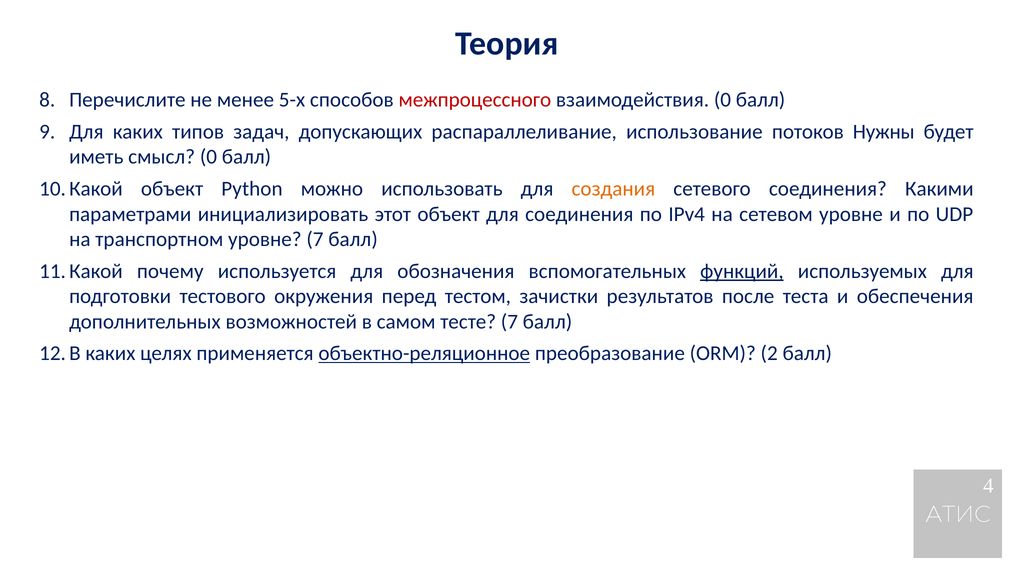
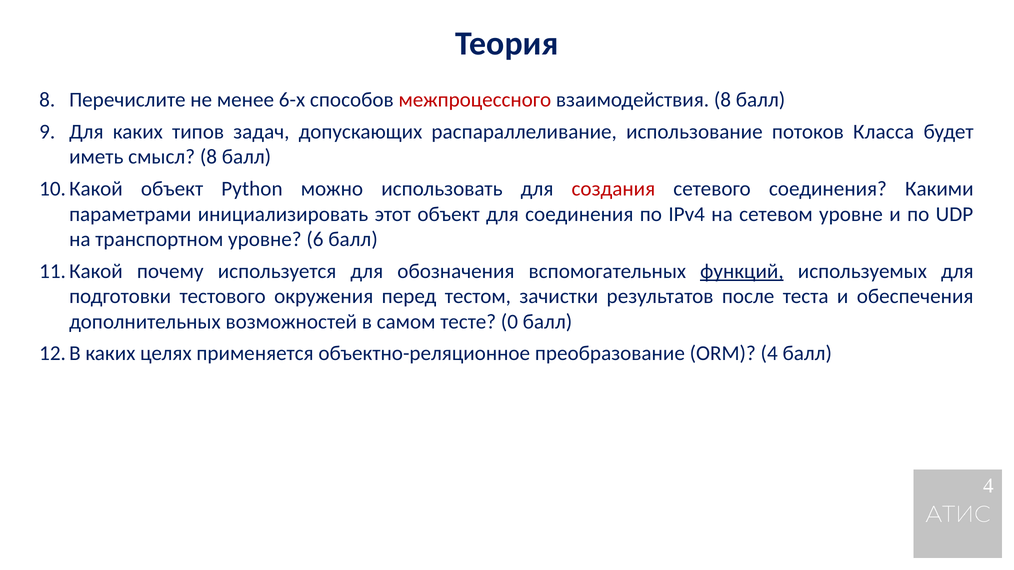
5-х: 5-х -> 6-х (292, 100)
взаимодействия 0: 0 -> 8 (723, 100)
Нужны: Нужны -> Класса (884, 132)
смысл 0: 0 -> 8 (208, 157)
создания colour: orange -> red (613, 189)
уровне 7: 7 -> 6 (315, 240)
тесте 7: 7 -> 0 (509, 322)
объектно-реляционное underline: present -> none (424, 354)
ORM 2: 2 -> 4 (769, 354)
